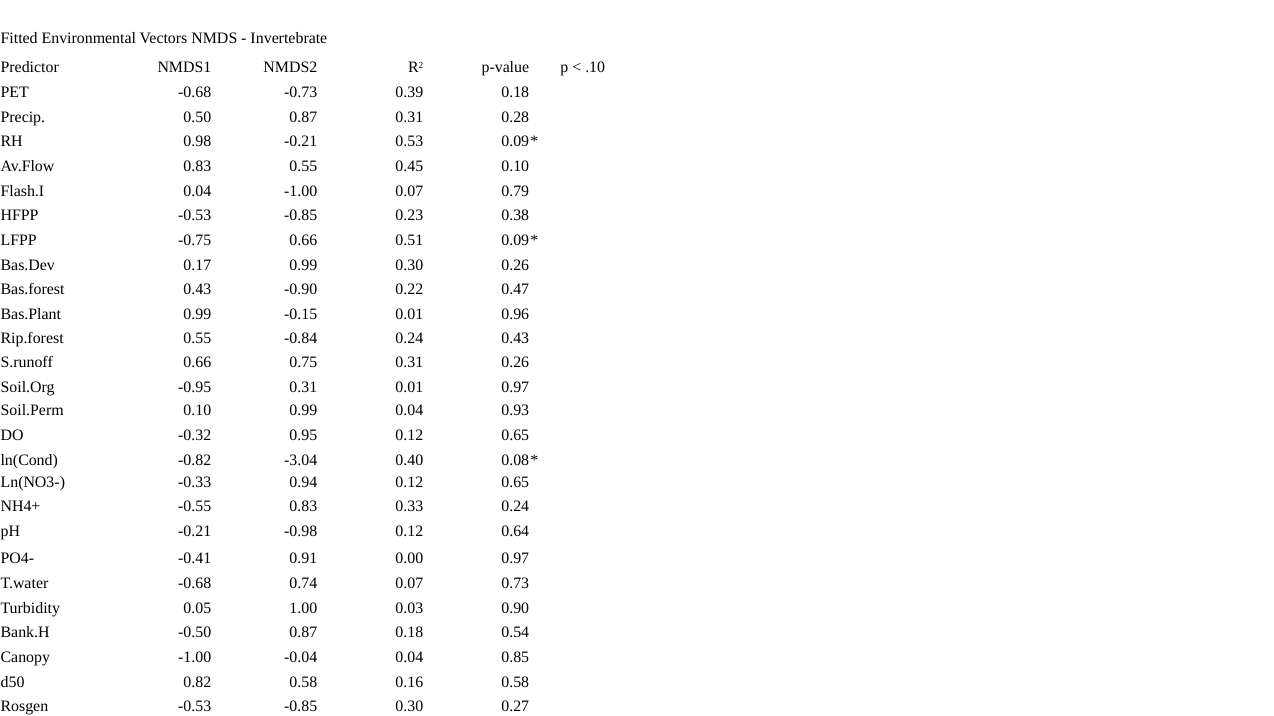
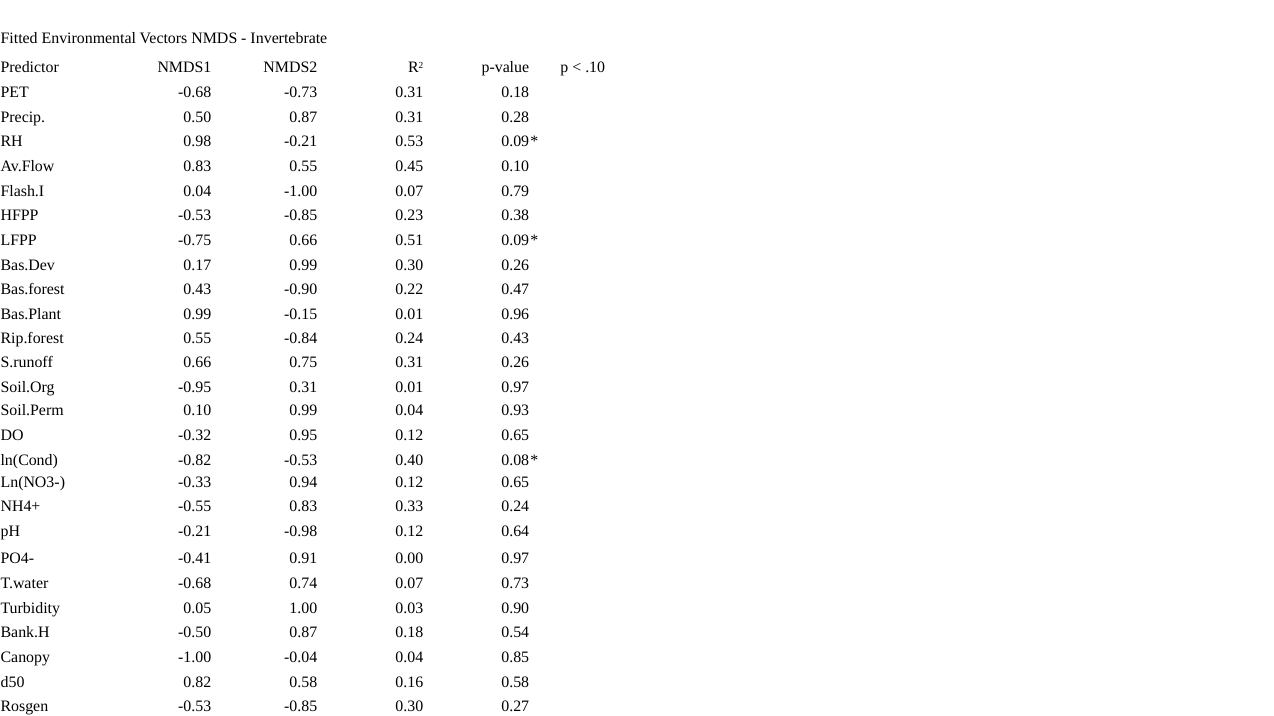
-0.73 0.39: 0.39 -> 0.31 (409, 92)
-0.82 -3.04: -3.04 -> -0.53 (301, 460)
